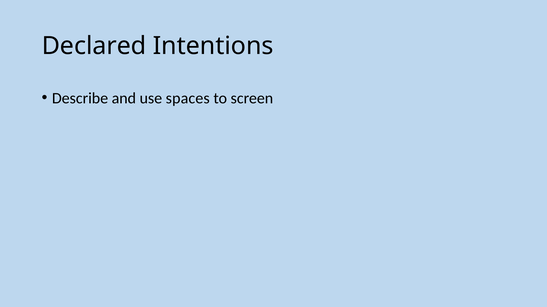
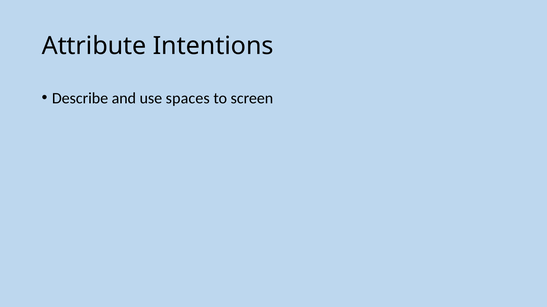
Declared: Declared -> Attribute (94, 46)
